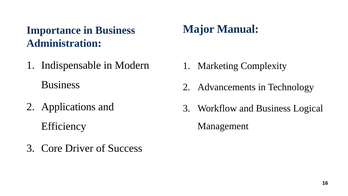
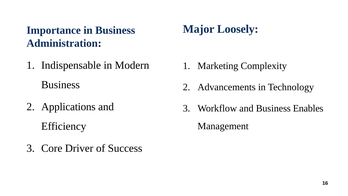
Manual: Manual -> Loosely (238, 29)
Logical: Logical -> Enables (308, 108)
